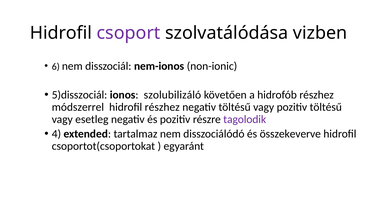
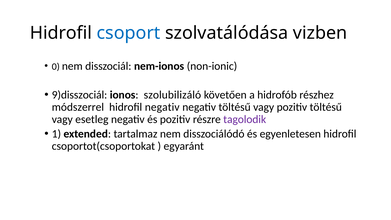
csoport colour: purple -> blue (128, 33)
6: 6 -> 0 (56, 67)
5)disszociál: 5)disszociál -> 9)disszociál (80, 95)
hidrofil részhez: részhez -> negativ (162, 107)
4: 4 -> 1 (56, 134)
összekeverve: összekeverve -> egyenletesen (290, 134)
